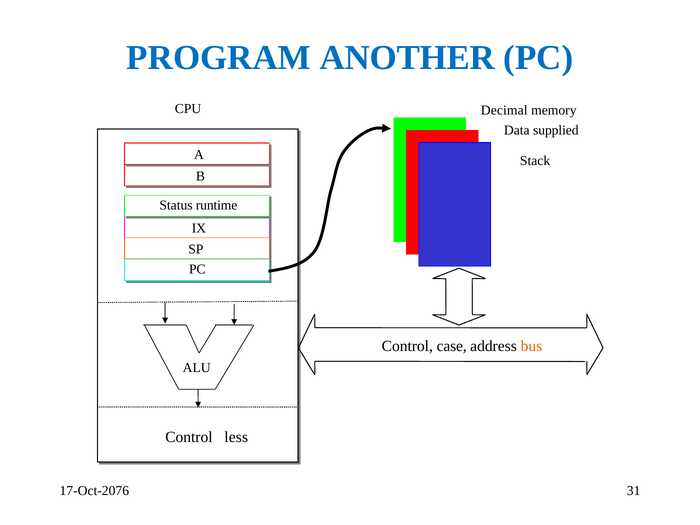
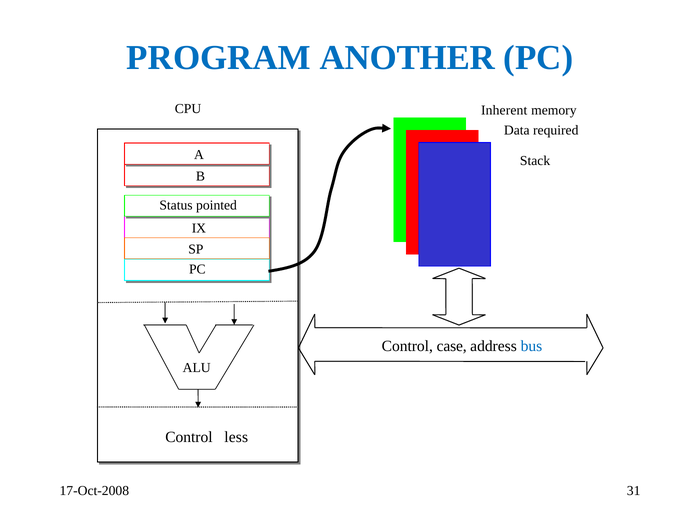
Decimal: Decimal -> Inherent (504, 110)
supplied: supplied -> required (556, 130)
runtime: runtime -> pointed (217, 205)
bus colour: orange -> blue (531, 346)
17-Oct-2076: 17-Oct-2076 -> 17-Oct-2008 (94, 491)
